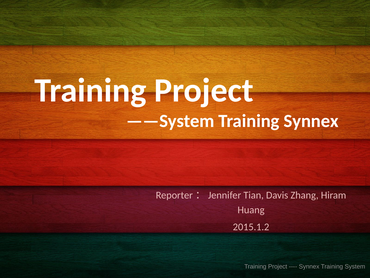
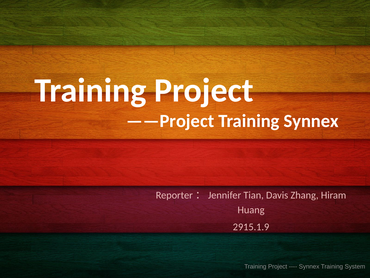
——System: ——System -> ——Project (170, 121)
2015.1.2: 2015.1.2 -> 2915.1.9 (251, 226)
